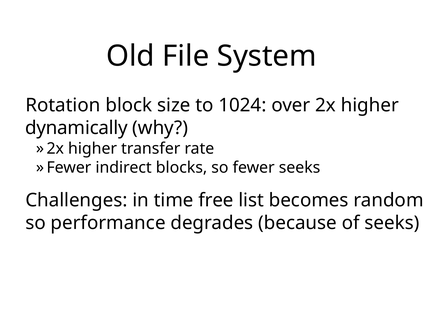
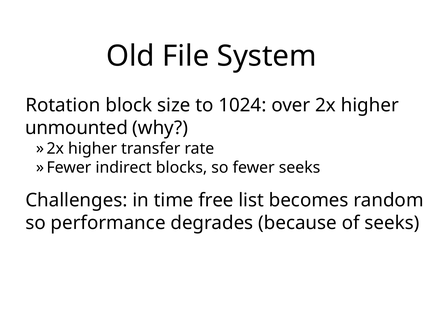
dynamically: dynamically -> unmounted (76, 128)
